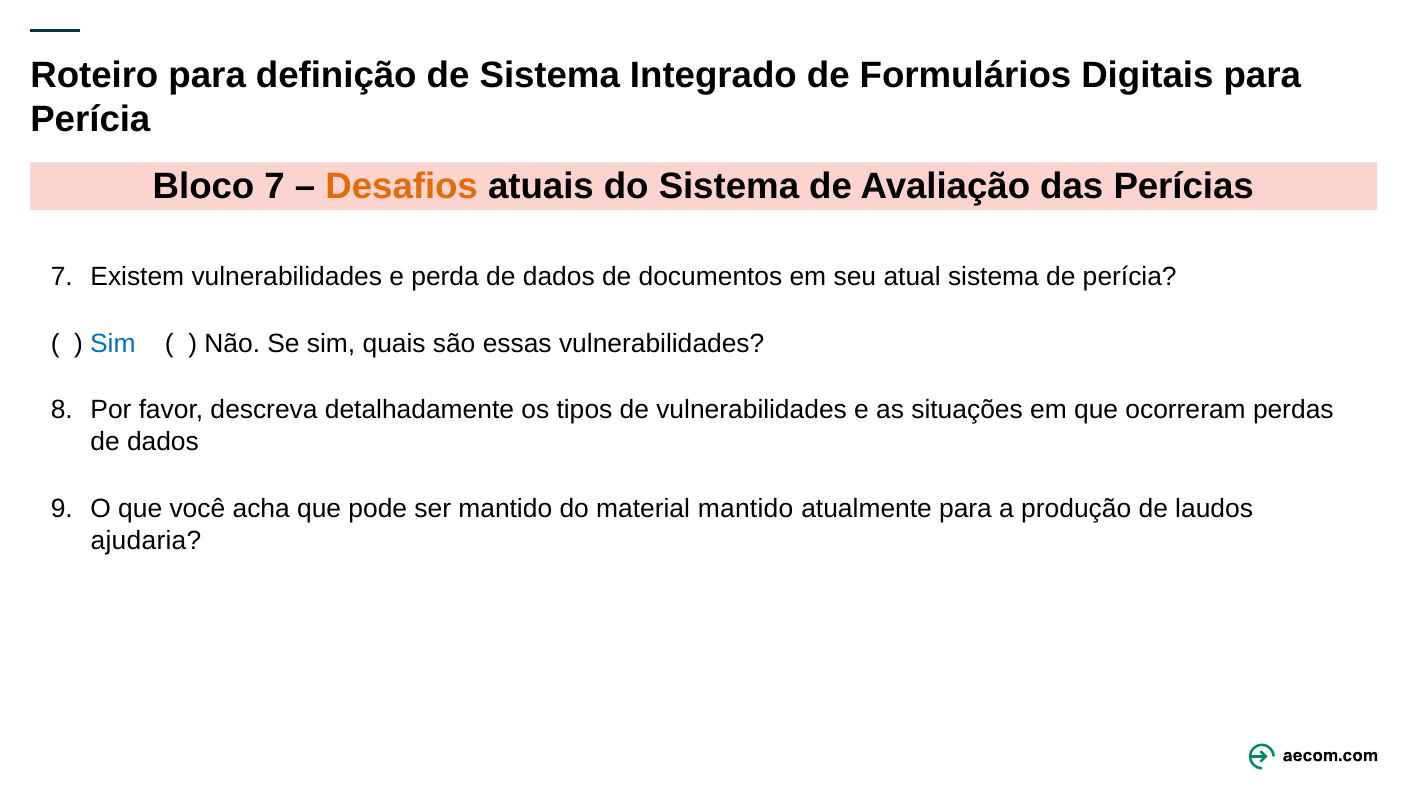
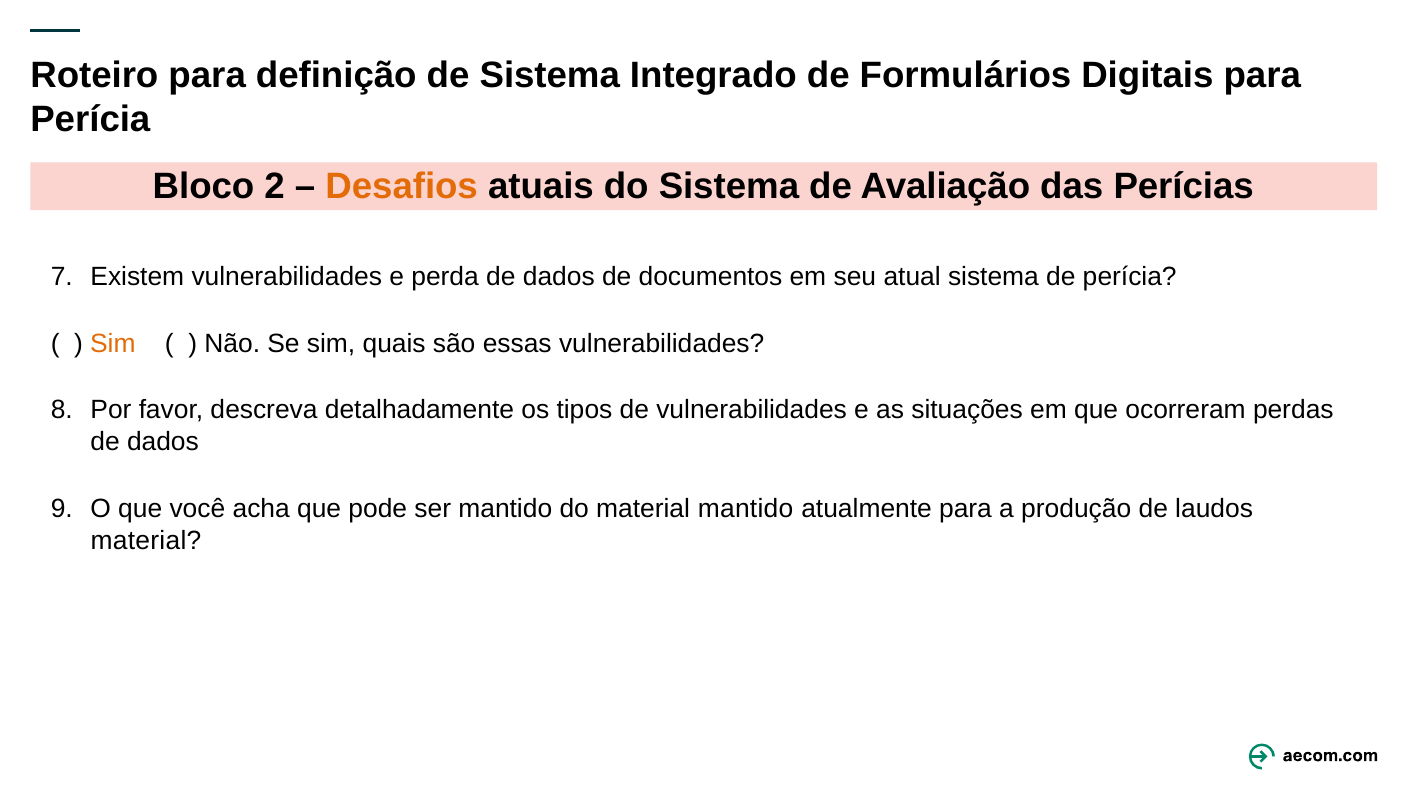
Bloco 7: 7 -> 2 (275, 187)
Sim colour: blue -> orange (113, 343)
ajudaria: ajudaria -> material (146, 540)
